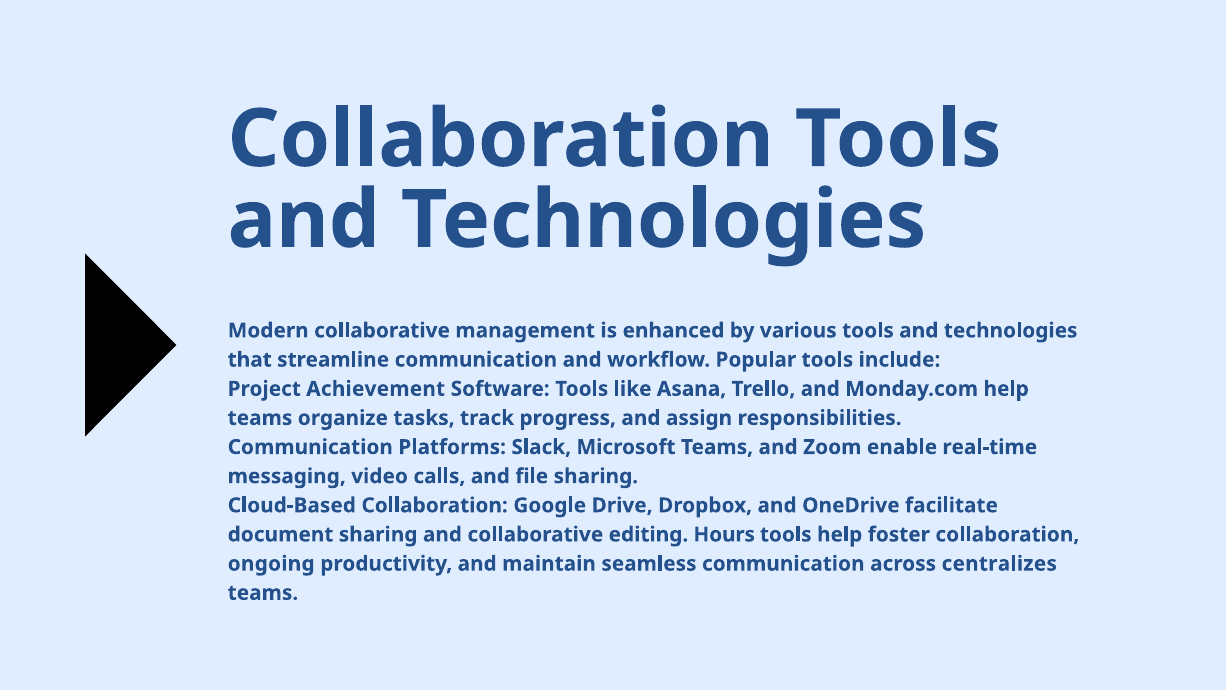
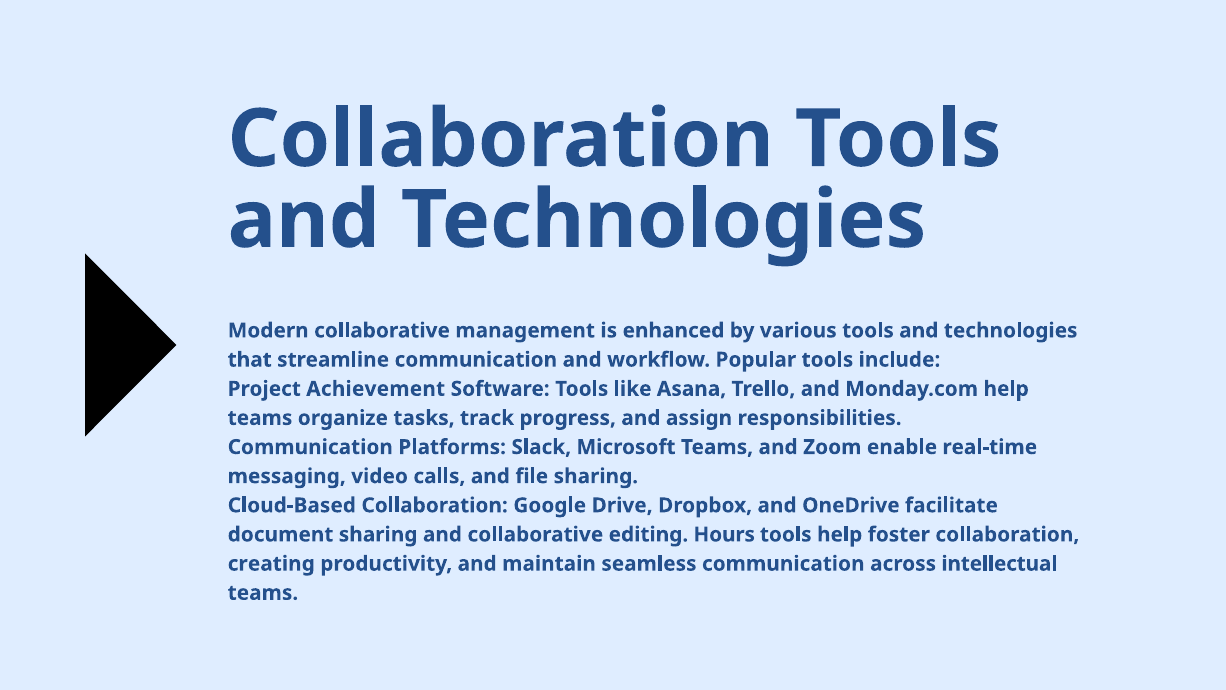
ongoing: ongoing -> creating (271, 563)
centralizes: centralizes -> intellectual (999, 563)
